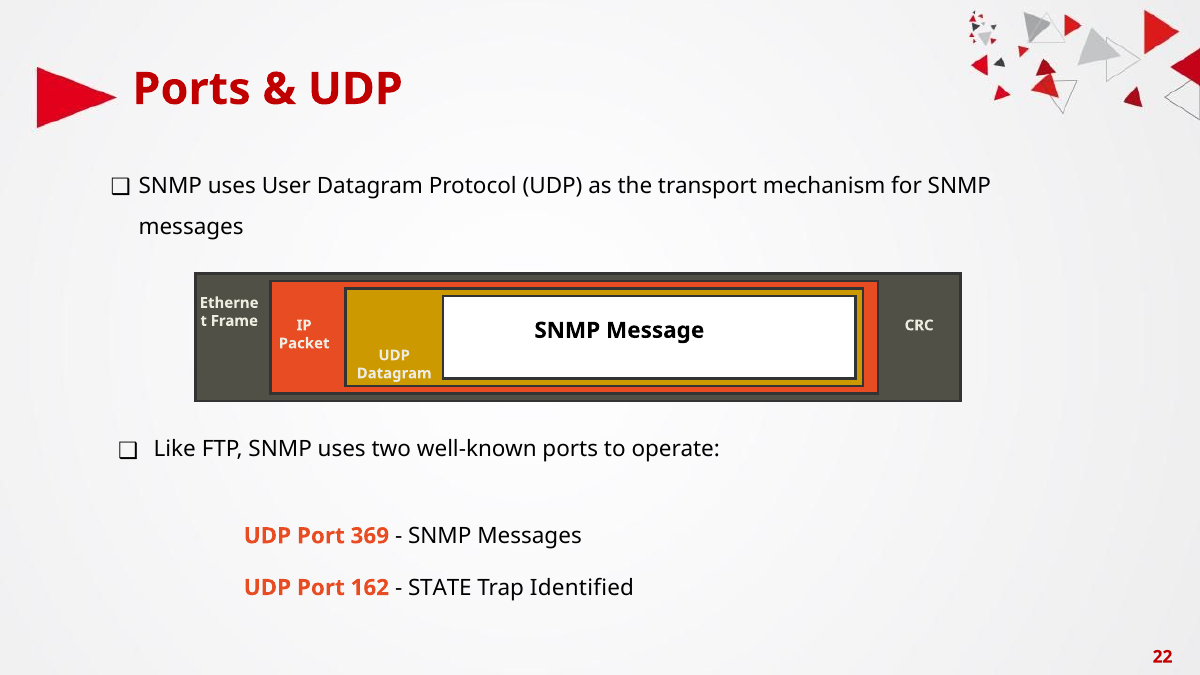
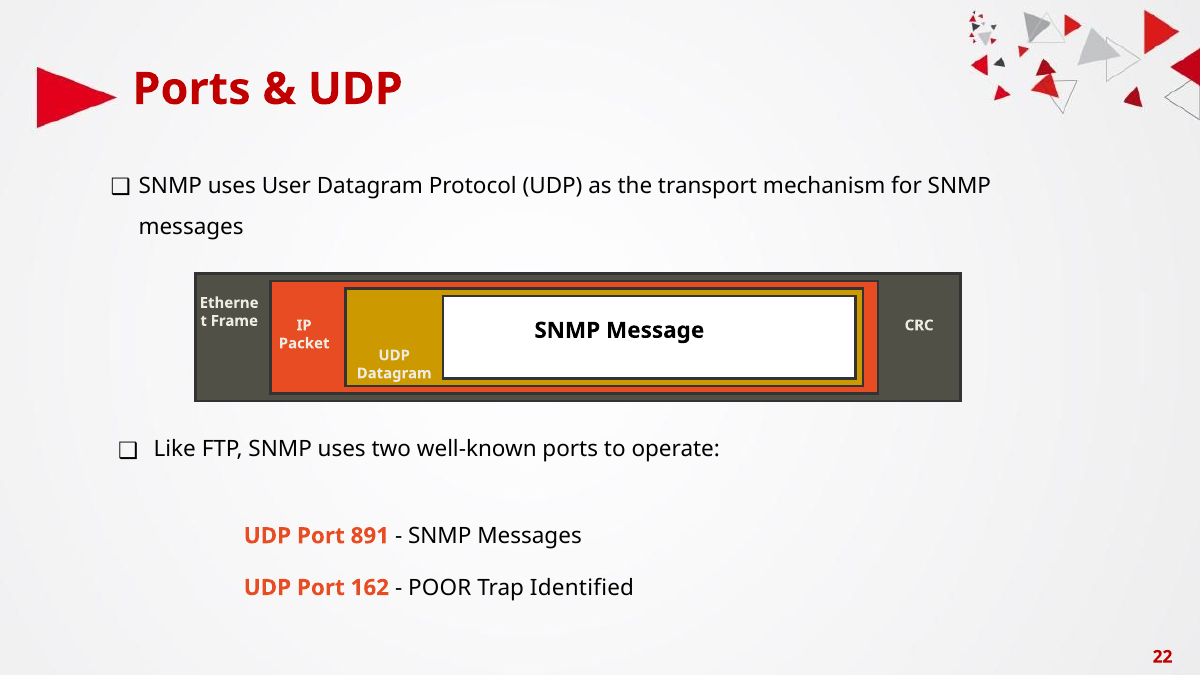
369: 369 -> 891 (370, 536)
STATE: STATE -> POOR (440, 588)
